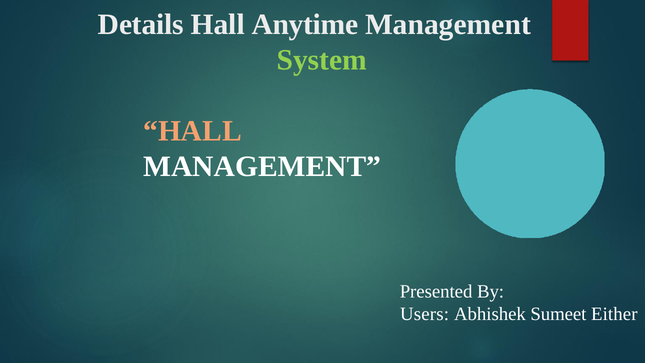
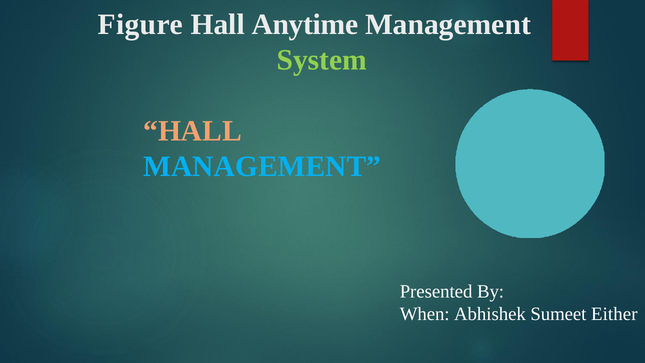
Details: Details -> Figure (140, 24)
MANAGEMENT colour: white -> light blue (262, 166)
Users: Users -> When (425, 314)
